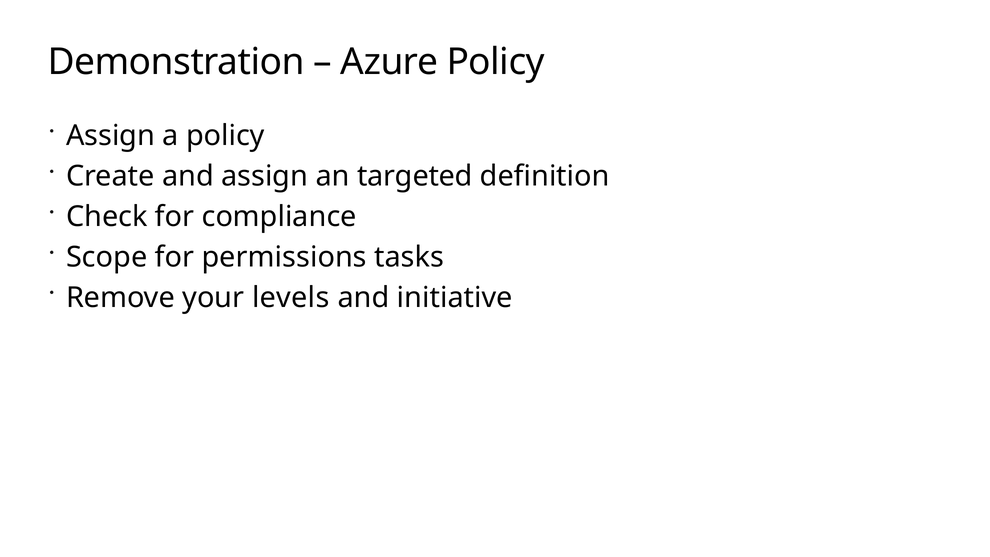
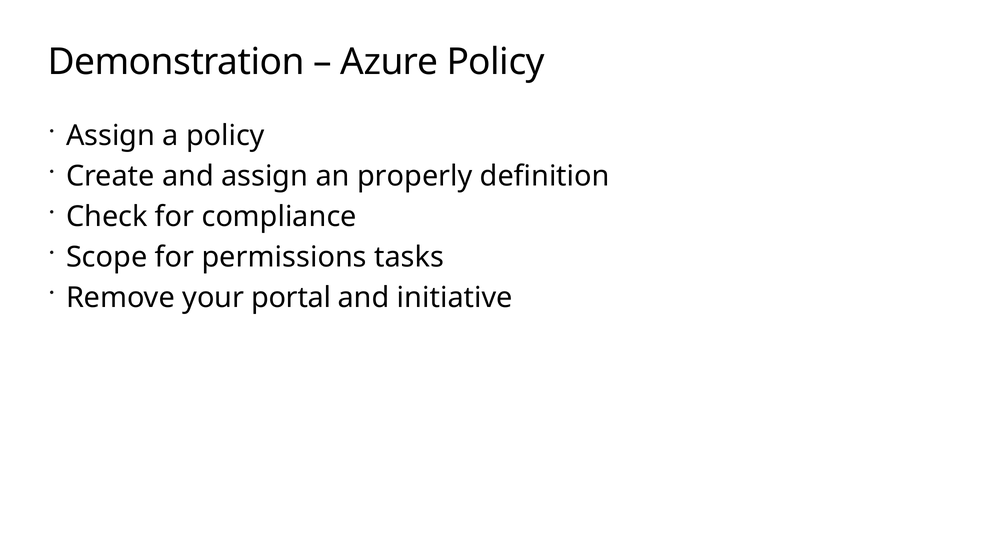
targeted: targeted -> properly (415, 176)
levels: levels -> portal (291, 298)
